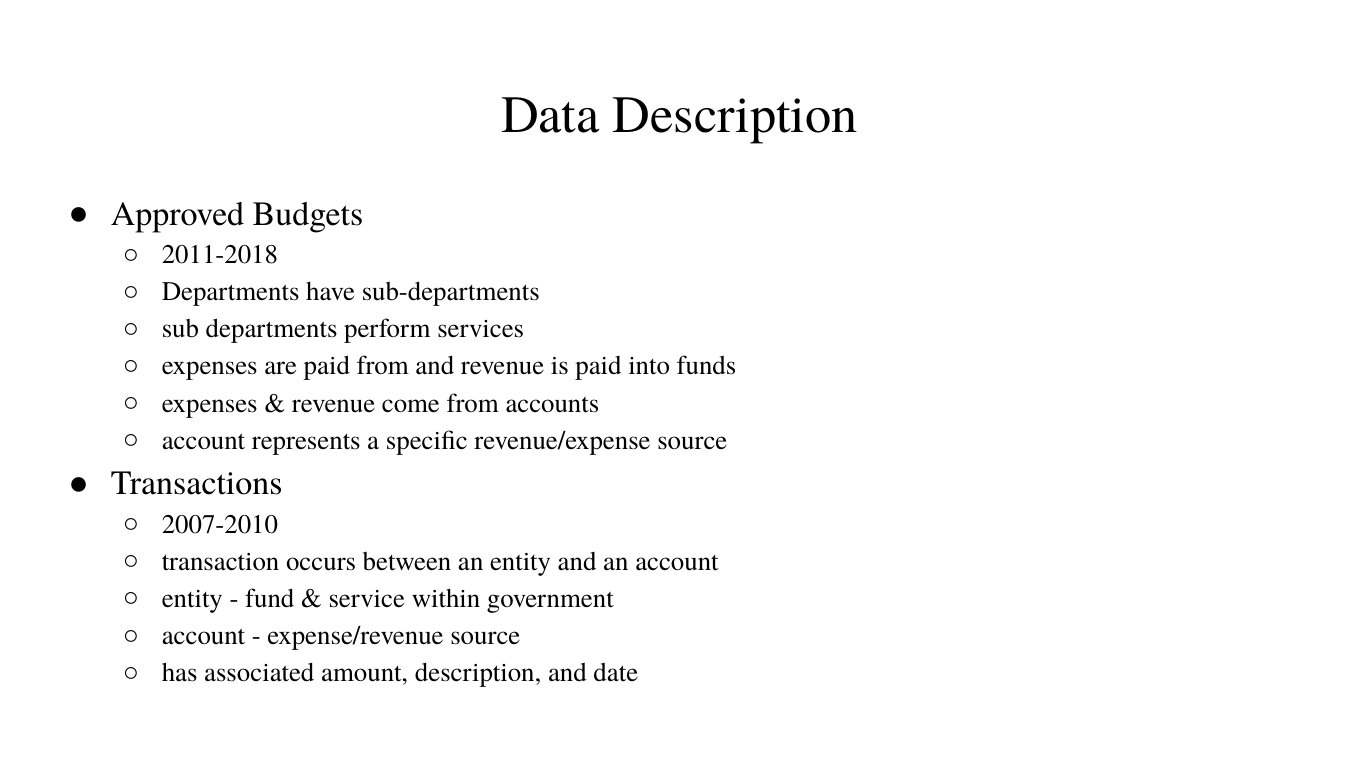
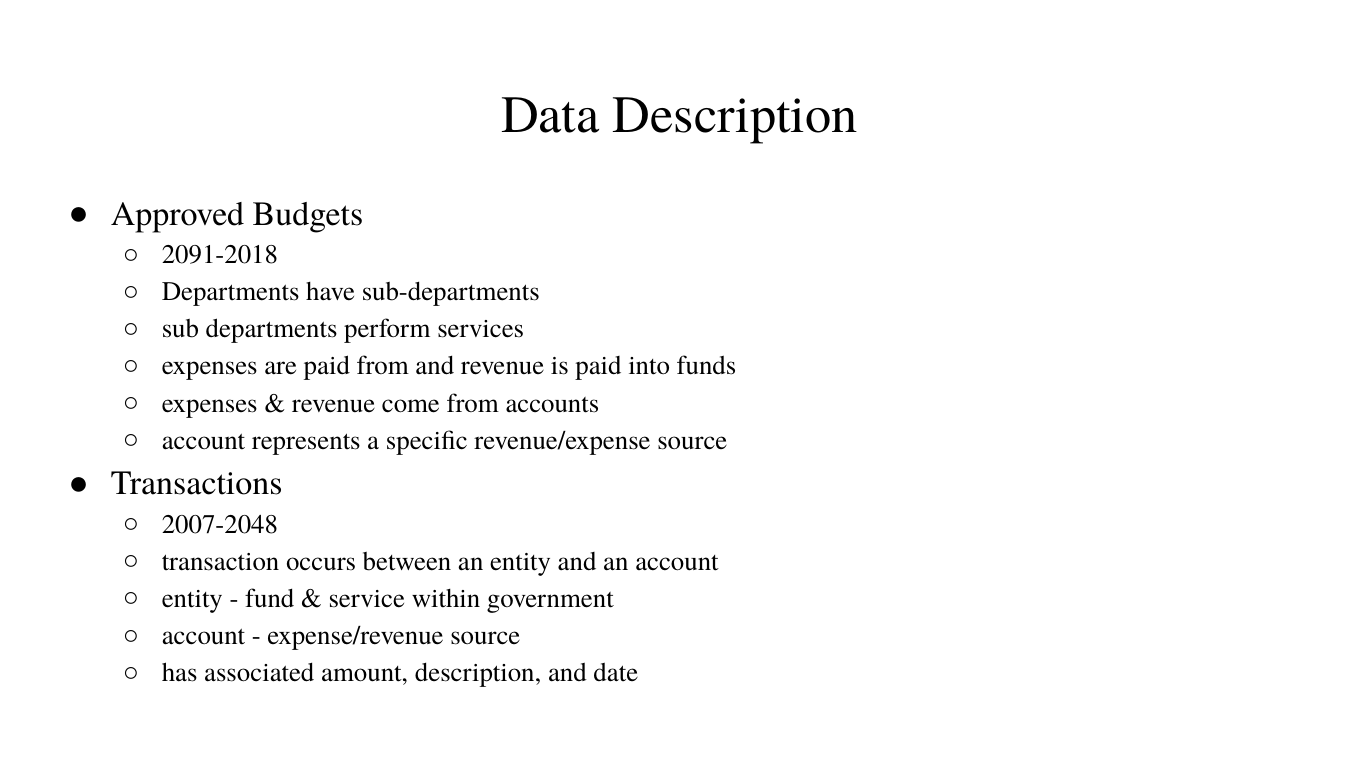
2011-2018: 2011-2018 -> 2091-2018 (220, 255)
2007-2010: 2007-2010 -> 2007-2048 (220, 524)
